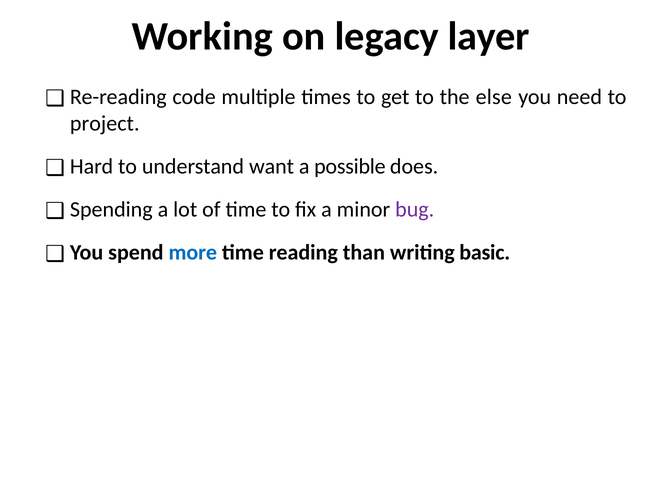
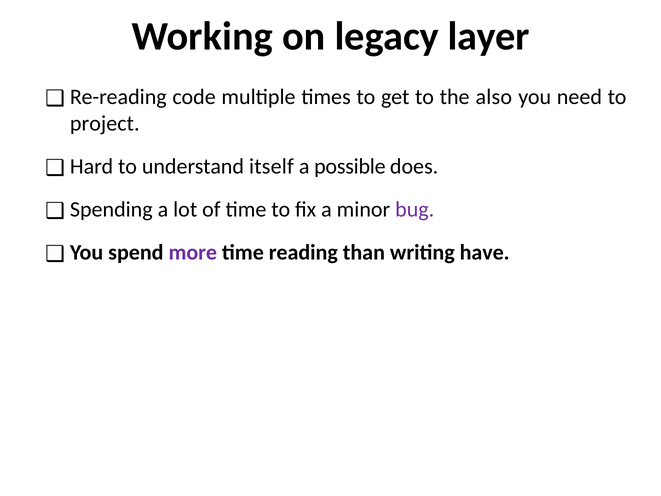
else: else -> also (494, 97)
want: want -> itself (271, 167)
more colour: blue -> purple (193, 252)
basic: basic -> have (485, 252)
